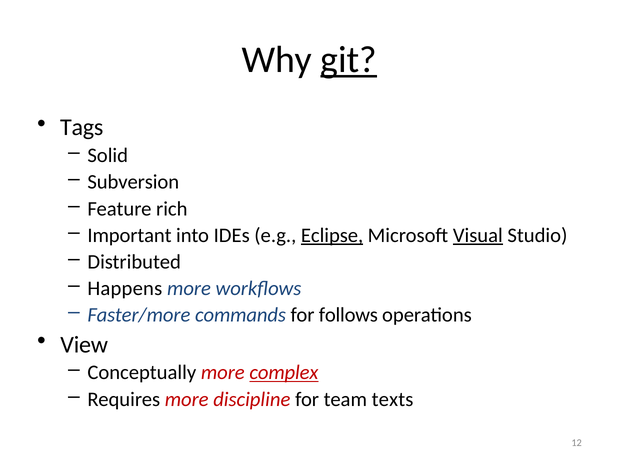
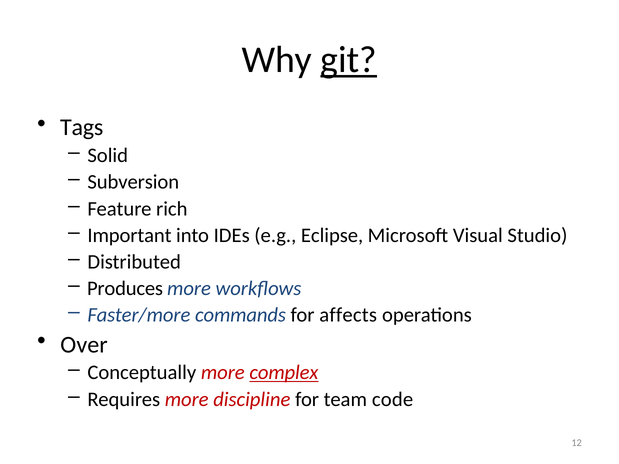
Eclipse underline: present -> none (332, 235)
Visual underline: present -> none (478, 235)
Happens: Happens -> Produces (125, 289)
follows: follows -> affects (348, 315)
View: View -> Over (84, 345)
texts: texts -> code (393, 399)
